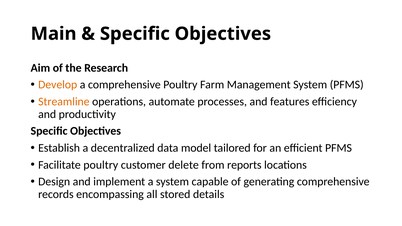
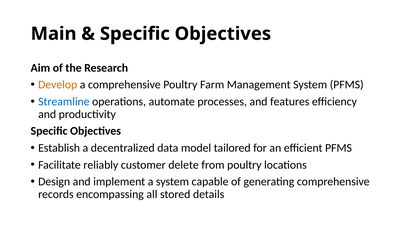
Streamline colour: orange -> blue (64, 102)
Facilitate poultry: poultry -> reliably (101, 165)
from reports: reports -> poultry (244, 165)
